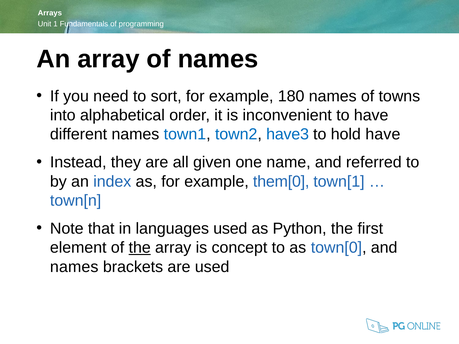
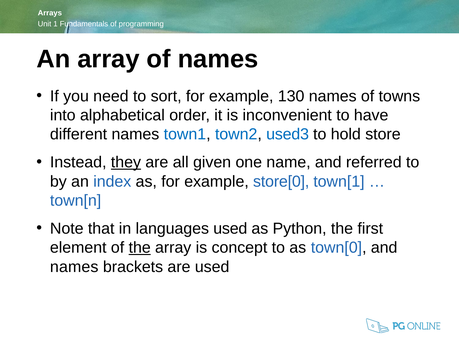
180: 180 -> 130 (291, 96)
have3: have3 -> used3 (288, 134)
hold have: have -> store (383, 134)
they underline: none -> present (126, 163)
them[0: them[0 -> store[0 (281, 182)
